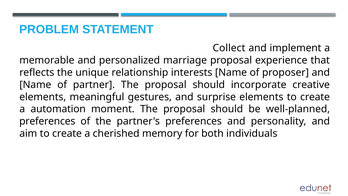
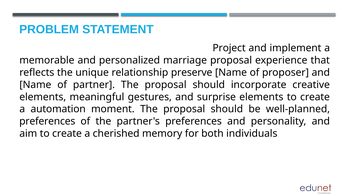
Collect: Collect -> Project (229, 48)
interests: interests -> preserve (192, 72)
